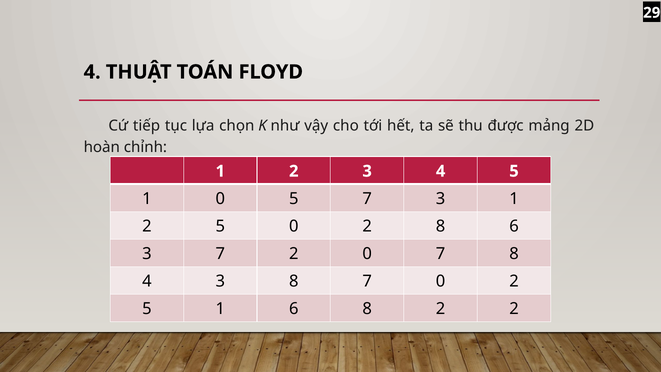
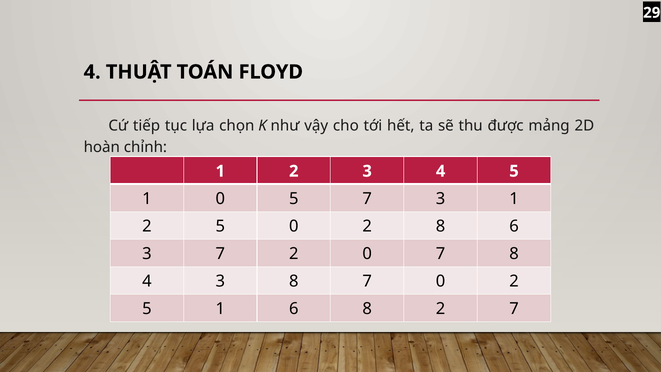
2 2: 2 -> 7 (514, 309)
